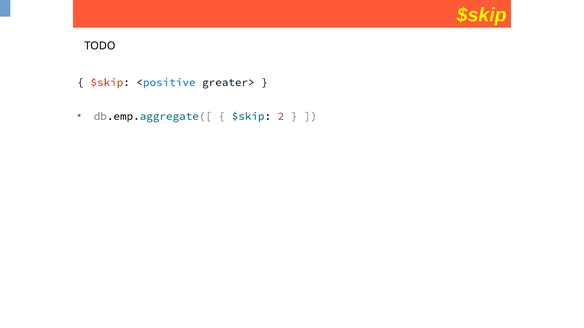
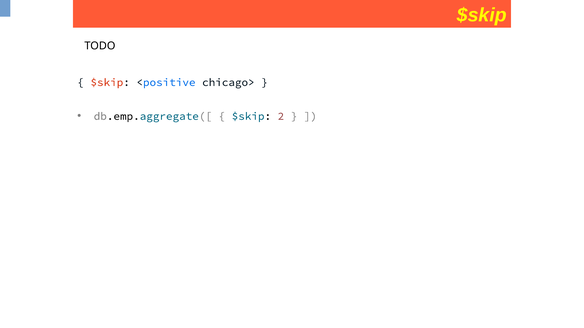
greater>: greater> -> chicago> (228, 82)
